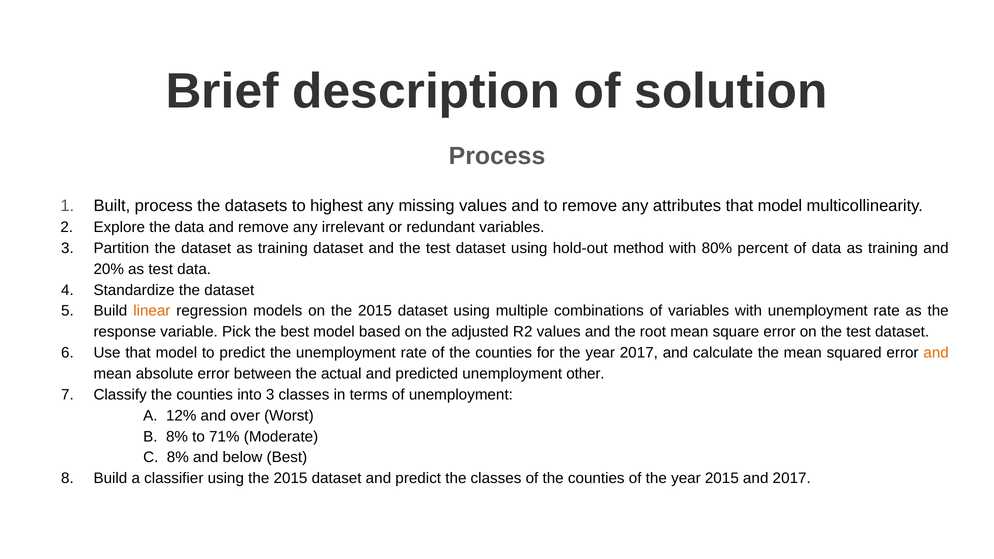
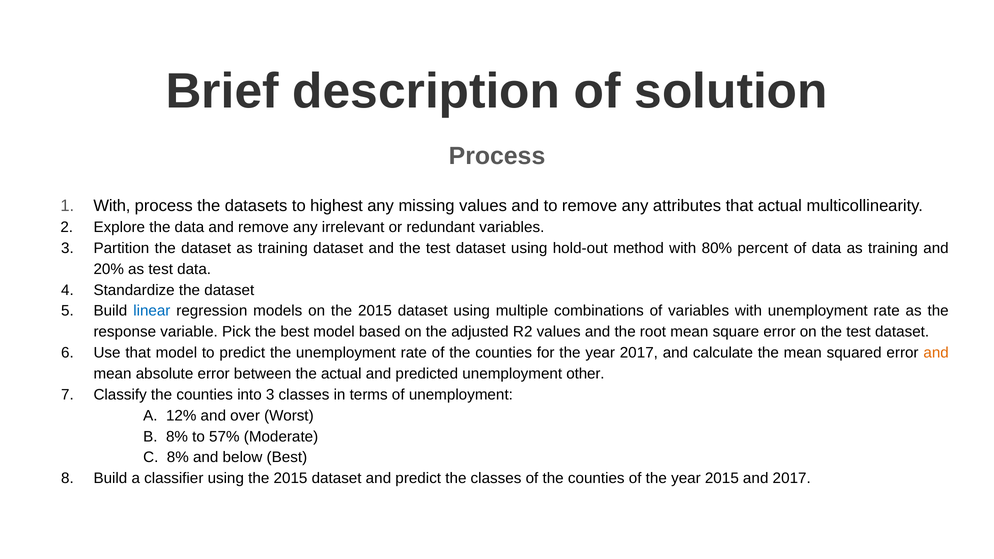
Built: Built -> With (112, 206)
attributes that model: model -> actual (780, 206)
linear colour: orange -> blue (152, 311)
71%: 71% -> 57% (224, 437)
